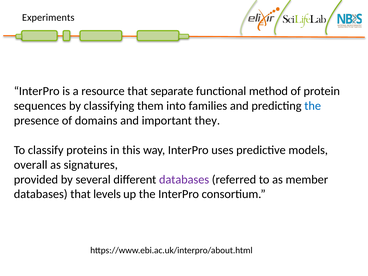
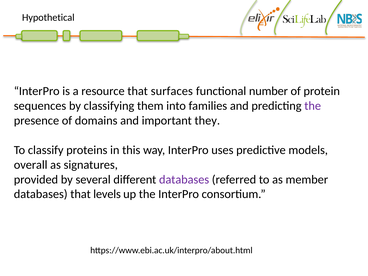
Experiments: Experiments -> Hypothetical (48, 17)
separate: separate -> surfaces (172, 91)
method: method -> number (268, 91)
the colour: blue -> purple (313, 106)
